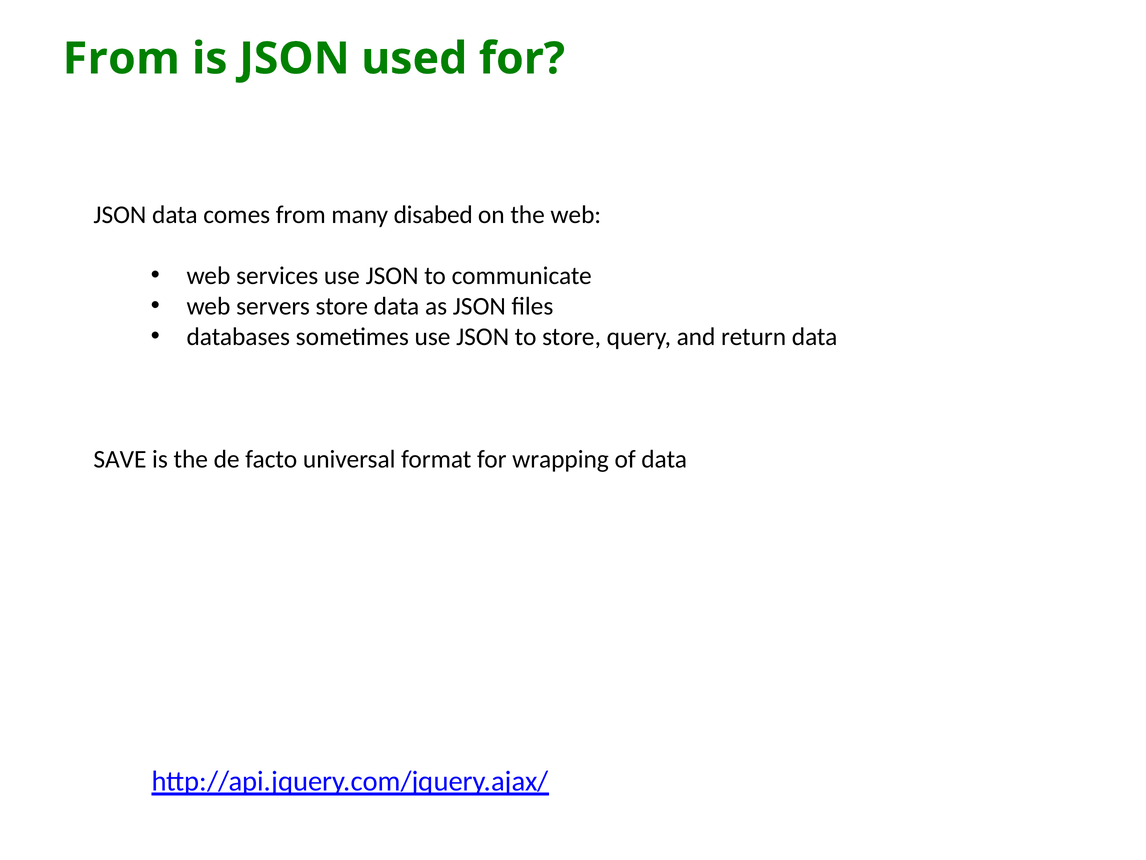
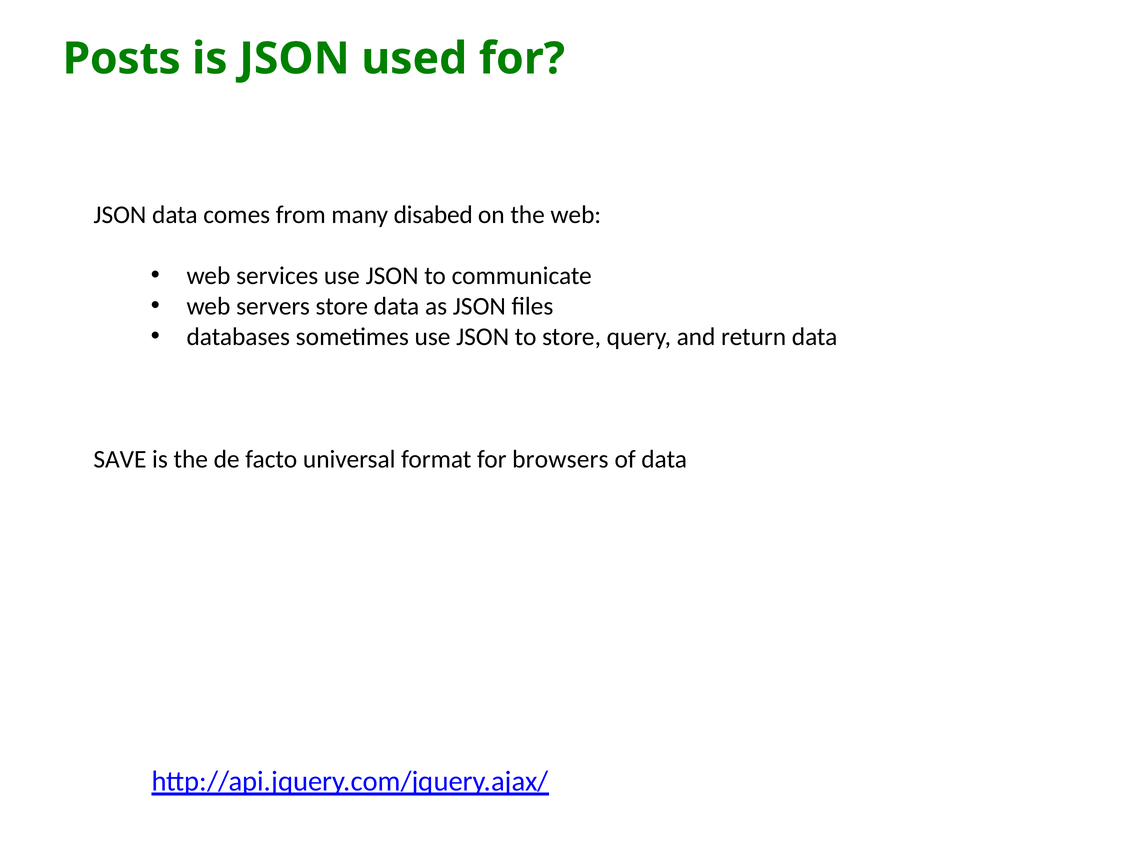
From: From -> Posts (122, 59)
wrapping: wrapping -> browsers (560, 459)
